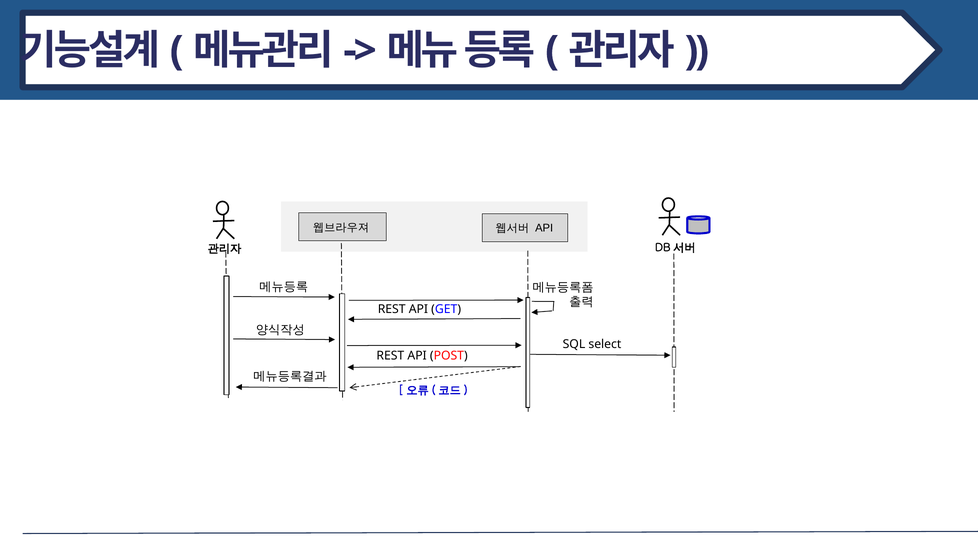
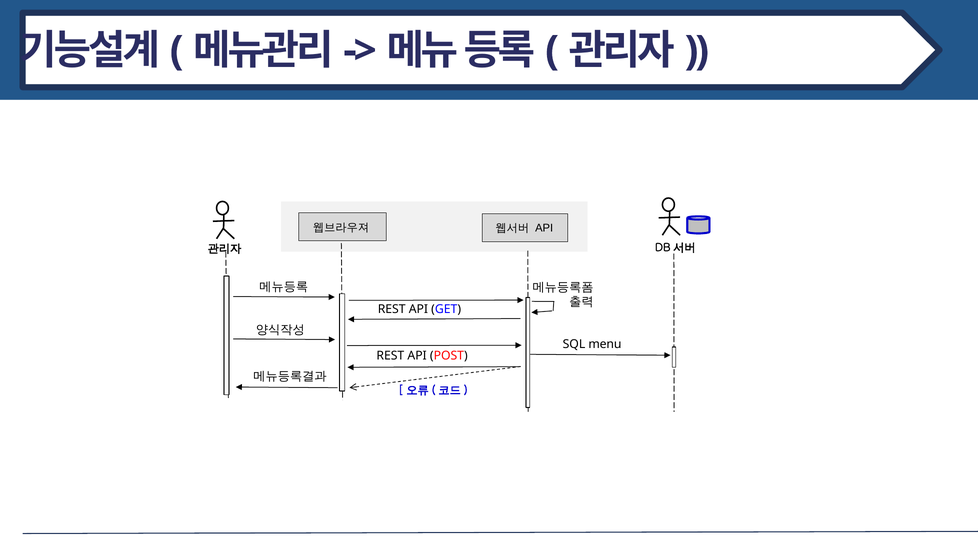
select: select -> menu (605, 344)
